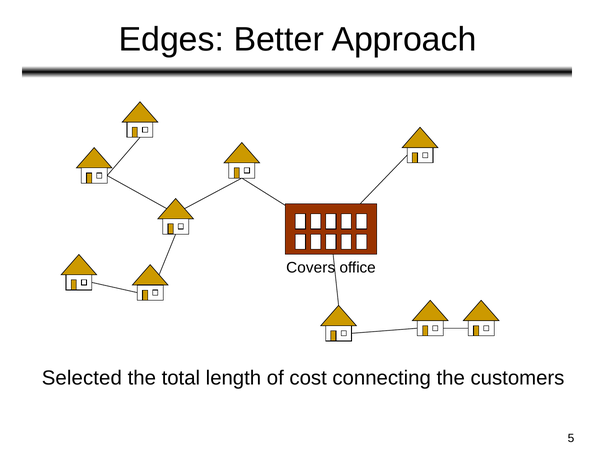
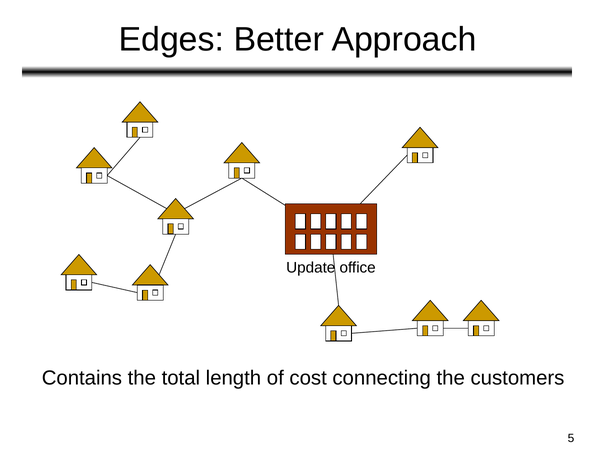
Covers: Covers -> Update (311, 268)
Selected: Selected -> Contains (82, 378)
